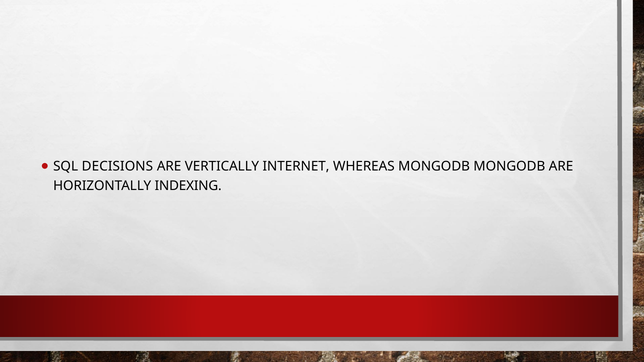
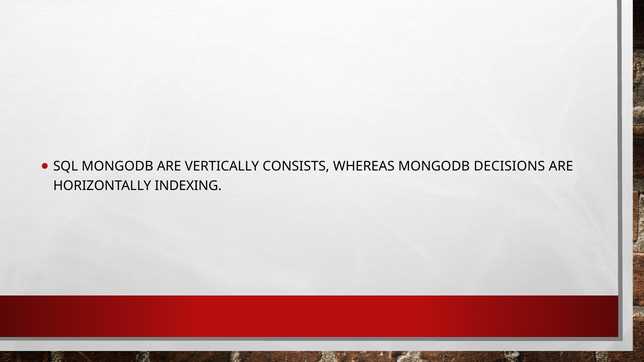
SQL DECISIONS: DECISIONS -> MONGODB (117, 167)
INTERNET: INTERNET -> CONSISTS (296, 167)
MONGODB MONGODB: MONGODB -> DECISIONS (509, 167)
